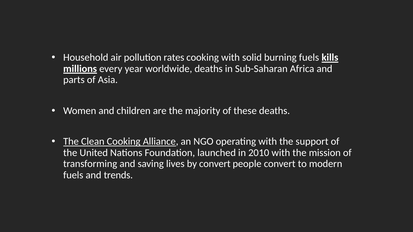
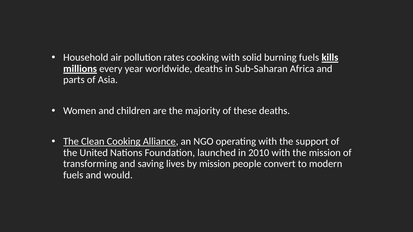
by convert: convert -> mission (215, 164)
trends: trends -> would (118, 175)
